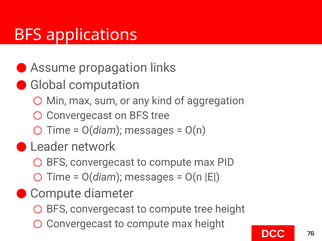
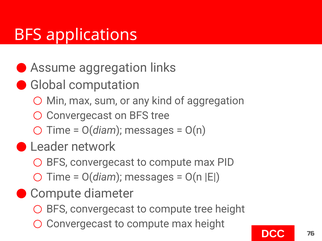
Assume propagation: propagation -> aggregation (113, 68)
